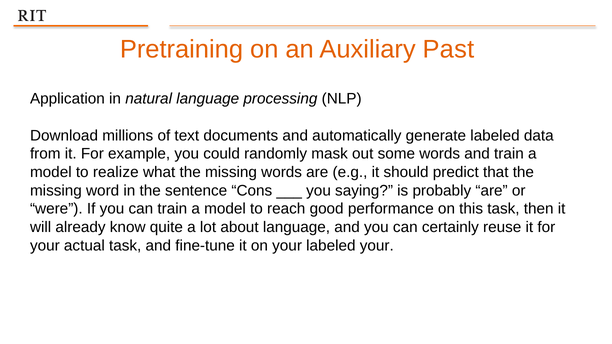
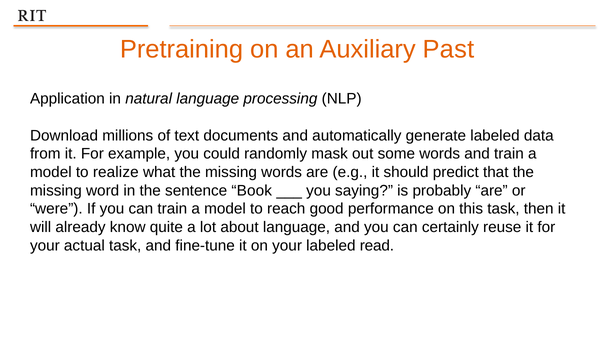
Cons: Cons -> Book (252, 191)
labeled your: your -> read (377, 246)
